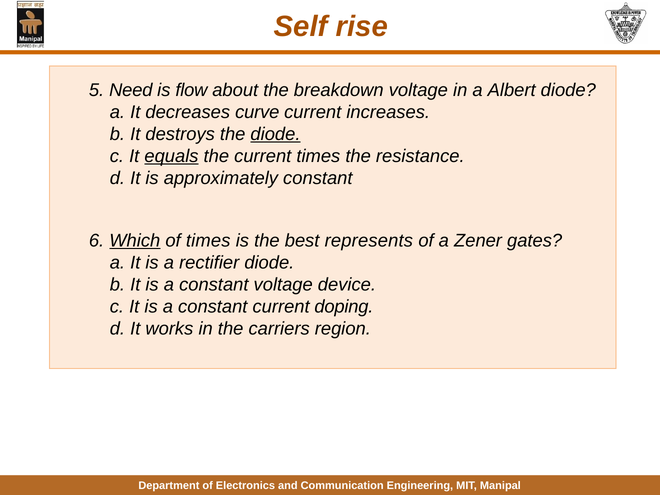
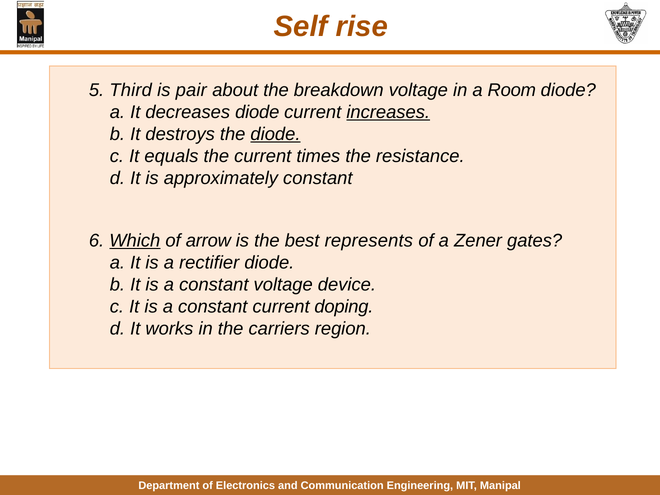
Need: Need -> Third (131, 90)
flow: flow -> pair (191, 90)
Albert: Albert -> Room (512, 90)
decreases curve: curve -> diode (257, 112)
increases underline: none -> present (388, 112)
equals underline: present -> none (171, 156)
of times: times -> arrow (208, 241)
